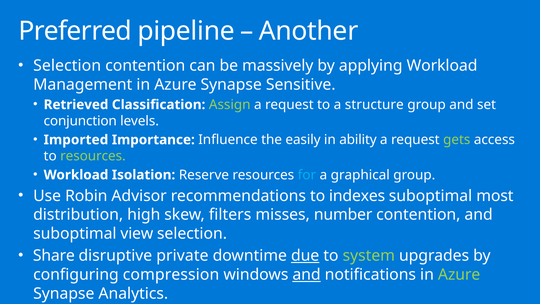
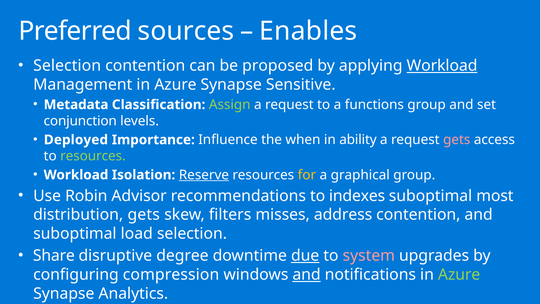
pipeline: pipeline -> sources (186, 31)
Another: Another -> Enables (308, 31)
massively: massively -> proposed (278, 66)
Workload underline: none -> present (442, 66)
Retrieved: Retrieved -> Metadata (76, 105)
structure: structure -> functions (374, 105)
Imported: Imported -> Deployed (76, 140)
easily: easily -> when (303, 140)
gets colour: light green -> pink (457, 140)
Reserve underline: none -> present (204, 175)
for colour: light blue -> yellow (307, 175)
distribution high: high -> gets (144, 215)
number: number -> address (343, 215)
view: view -> load (137, 233)
private: private -> degree (182, 256)
system colour: light green -> pink (369, 256)
